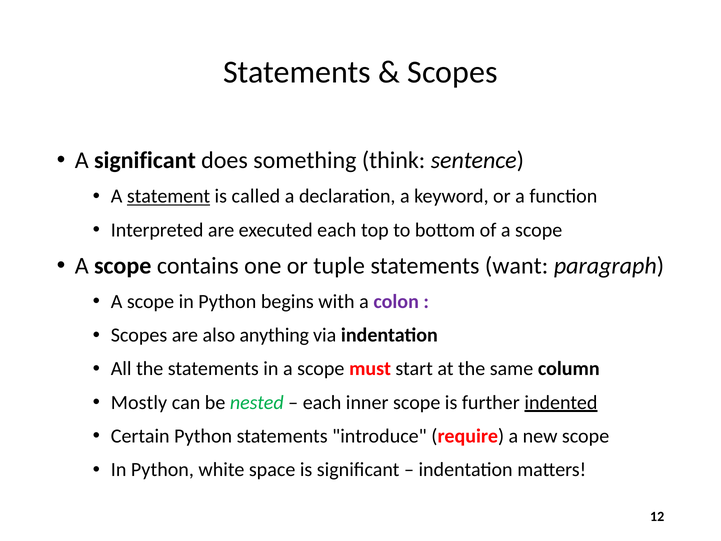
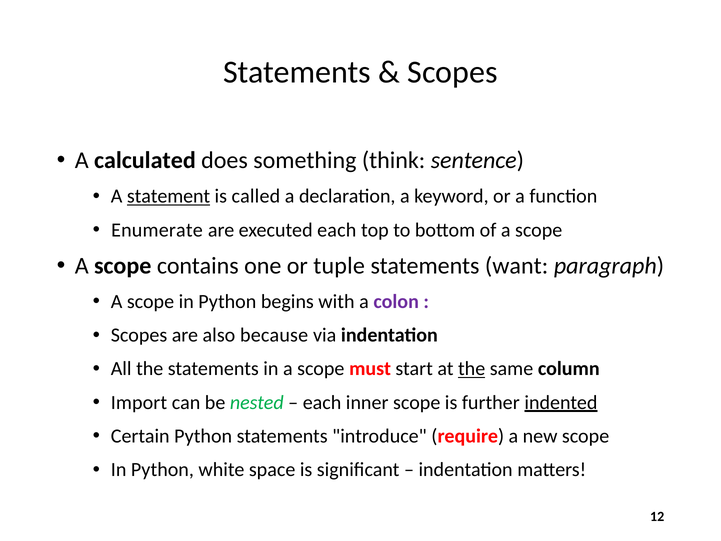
A significant: significant -> calculated (145, 160)
Interpreted: Interpreted -> Enumerate (157, 230)
anything: anything -> because (274, 335)
the underline: none -> present (472, 369)
Mostly: Mostly -> Import (139, 402)
